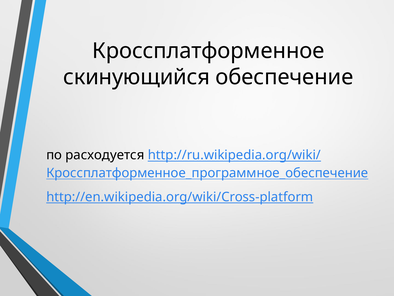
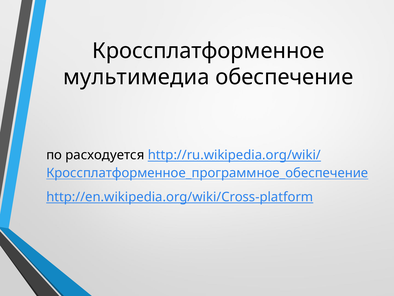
скинующийся: скинующийся -> мультимедиа (136, 77)
